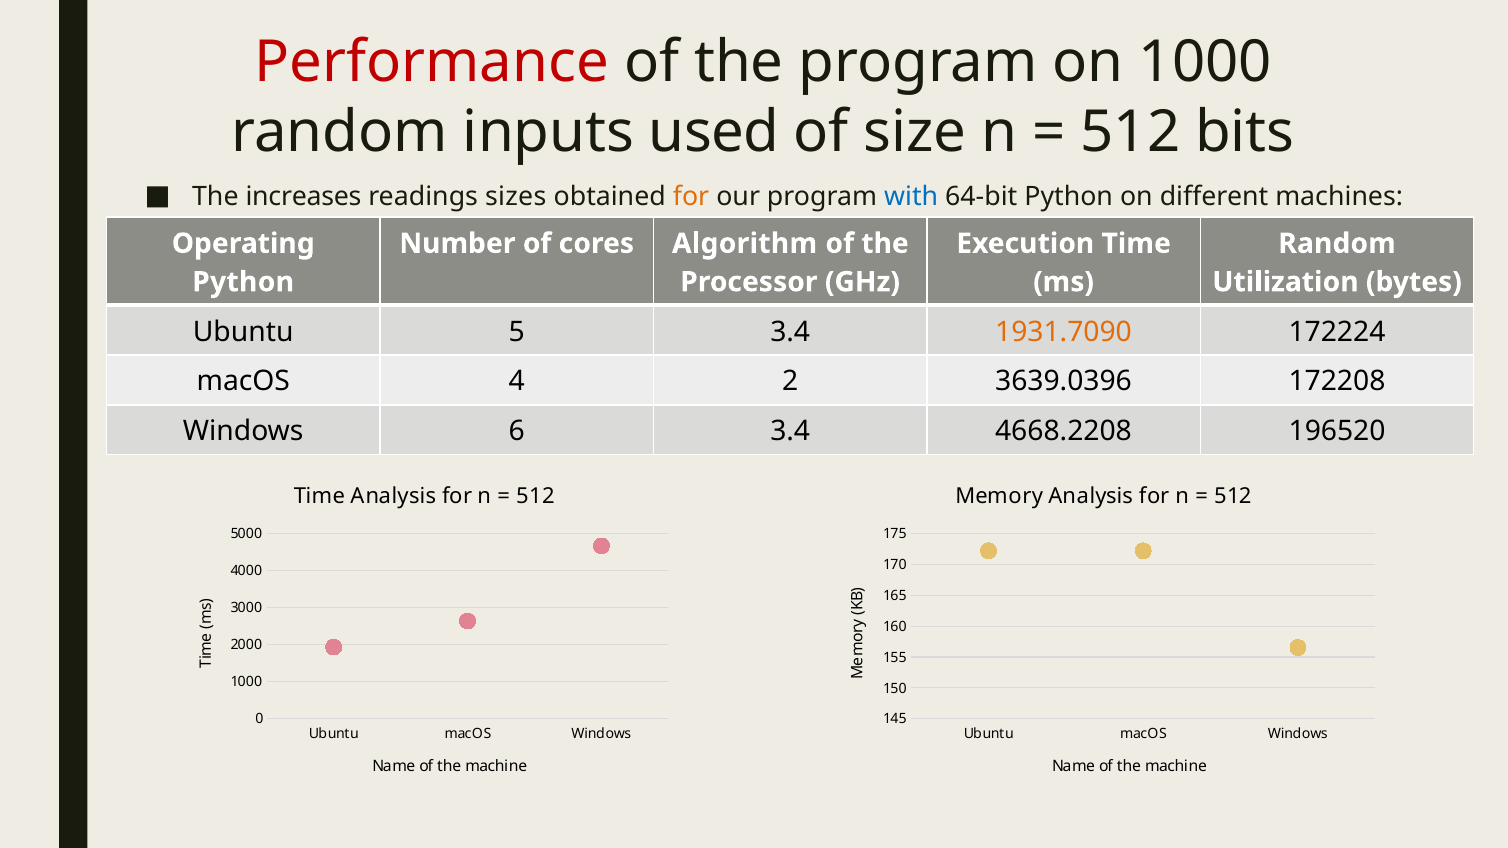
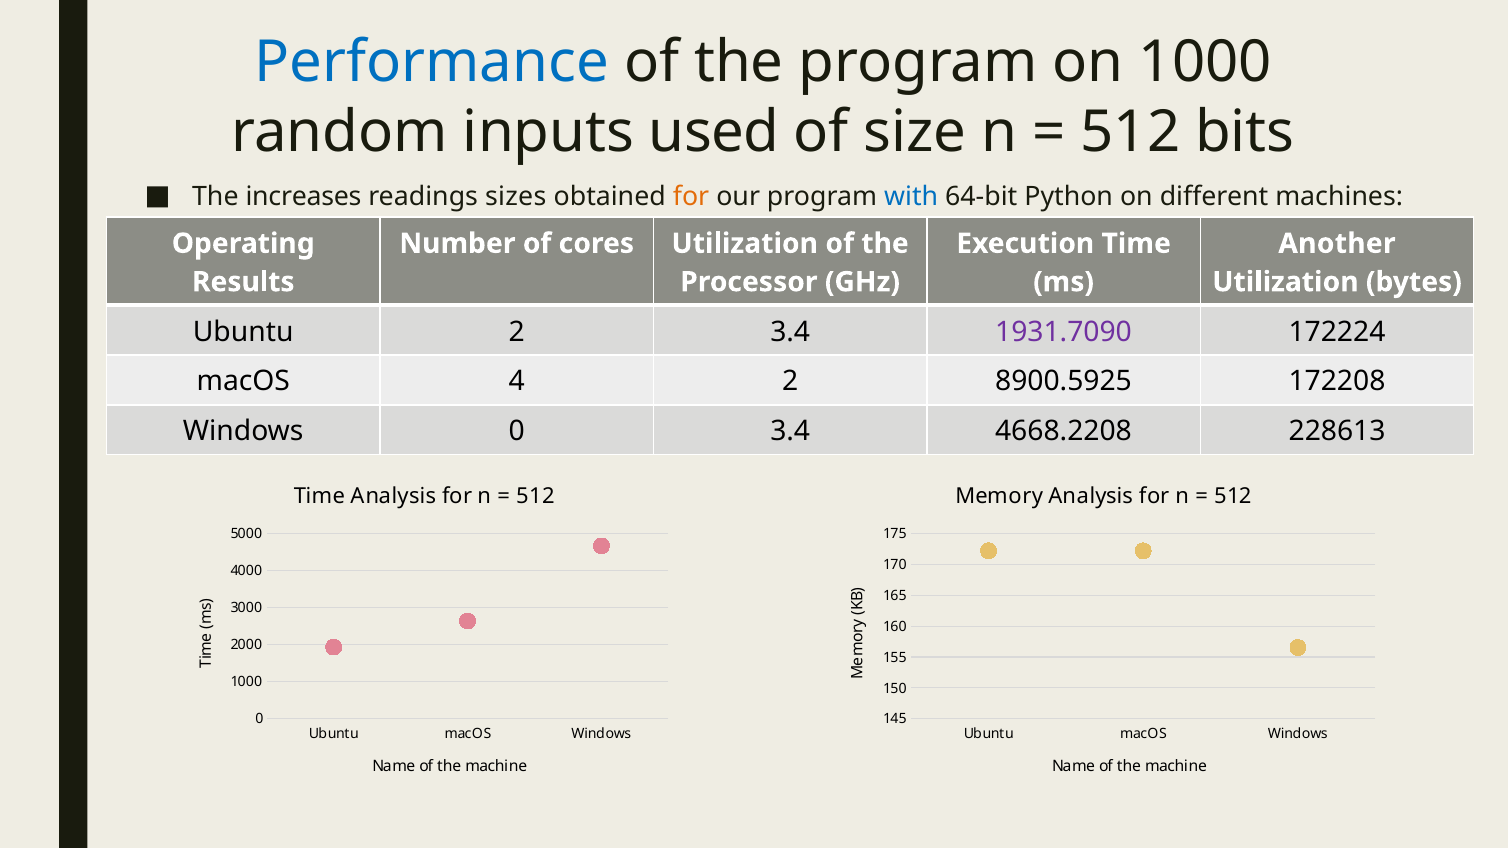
Performance colour: red -> blue (432, 62)
cores Algorithm: Algorithm -> Utilization (745, 244)
Random: Random -> Another (1337, 244)
Python: Python -> Results (243, 282)
Ubuntu 5: 5 -> 2 (517, 332)
1931.7090 colour: orange -> purple (1064, 332)
3639.0396: 3639.0396 -> 8900.5925 (1064, 382)
6: 6 -> 0 (517, 432)
196520: 196520 -> 228613 (1337, 432)
